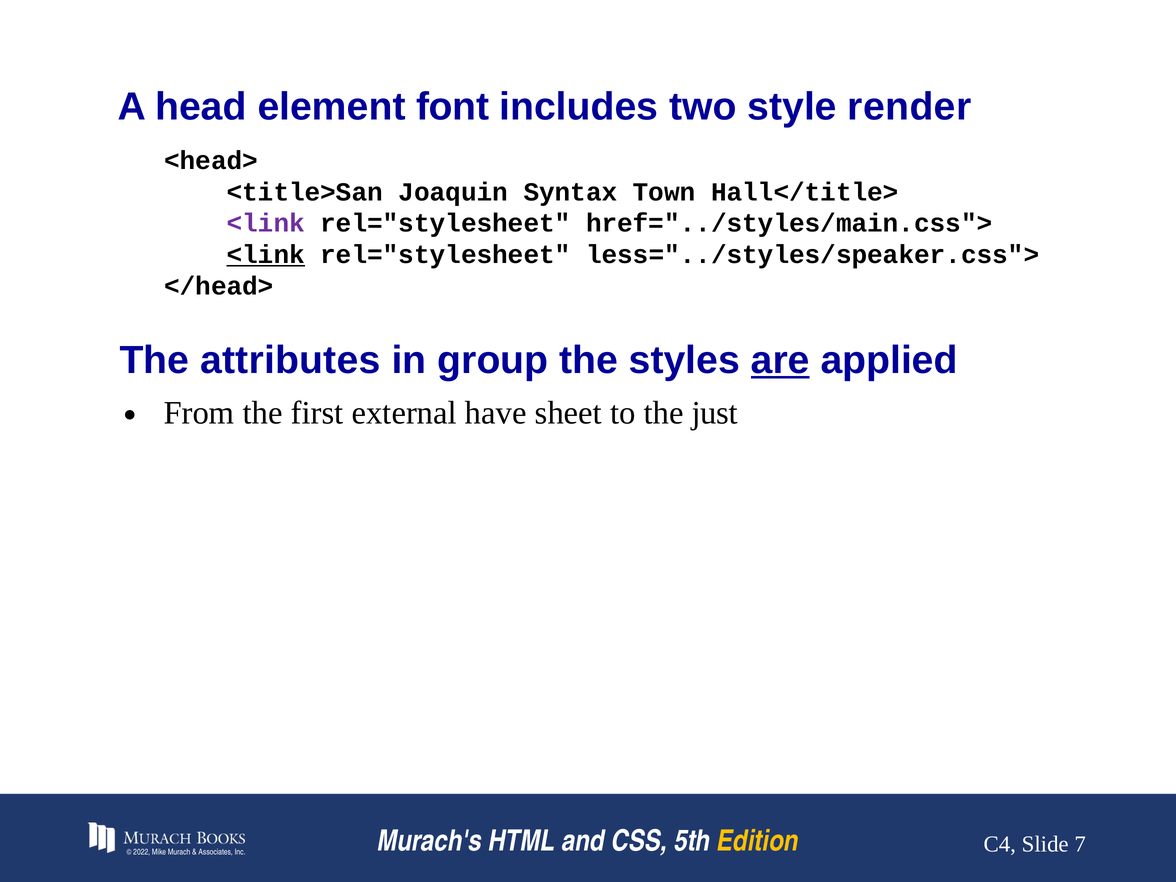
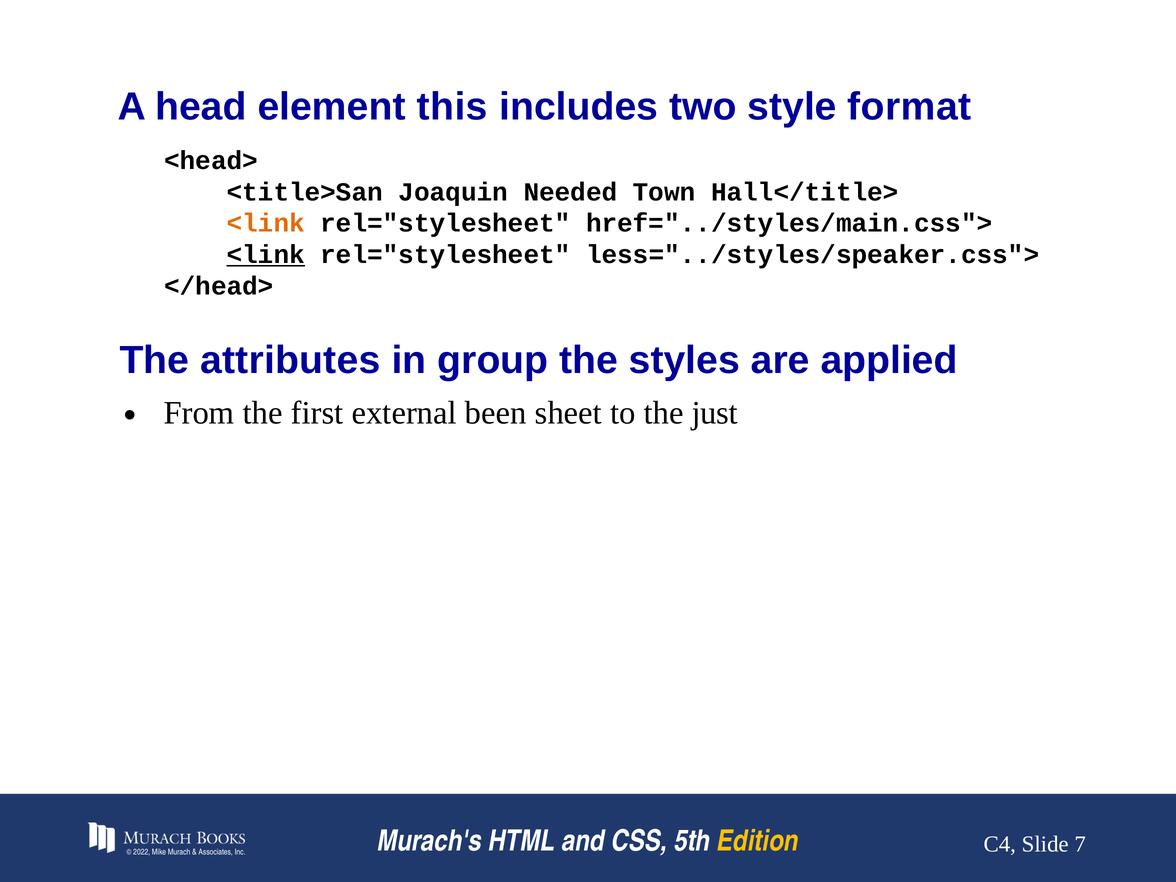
font: font -> this (452, 107)
render: render -> format (909, 107)
Syntax: Syntax -> Needed (570, 192)
<link colour: purple -> orange (266, 223)
are underline: present -> none (780, 360)
have: have -> been (496, 413)
